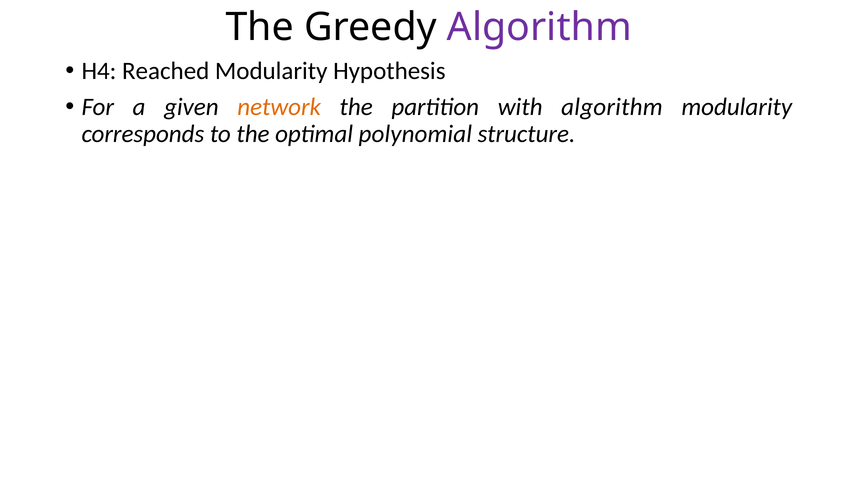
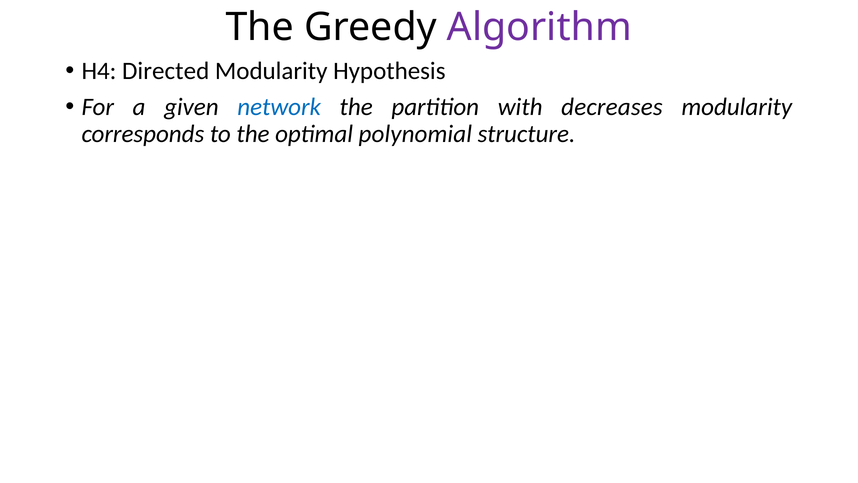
Reached: Reached -> Directed (166, 71)
network colour: orange -> blue (279, 107)
with algorithm: algorithm -> decreases (612, 107)
